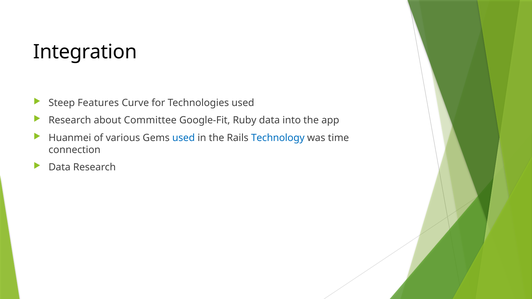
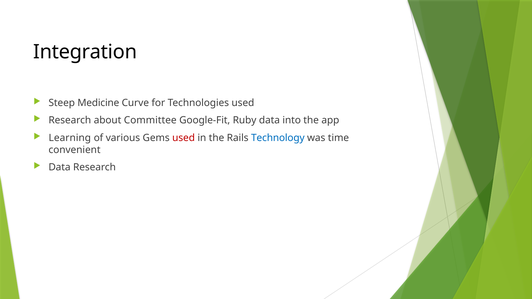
Features: Features -> Medicine (98, 103)
Huanmei: Huanmei -> Learning (70, 138)
used colour: blue -> red (184, 138)
connection: connection -> convenient (75, 150)
